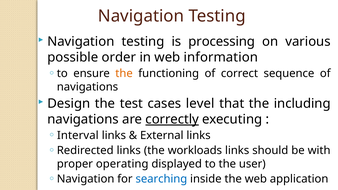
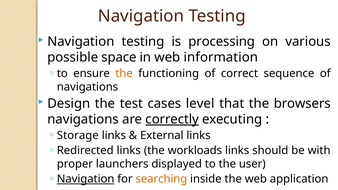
order: order -> space (119, 57)
including: including -> browsers (302, 104)
Interval: Interval -> Storage (78, 135)
operating: operating -> launchers (122, 164)
Navigation underline: none -> present (86, 179)
searching colour: blue -> orange (161, 179)
